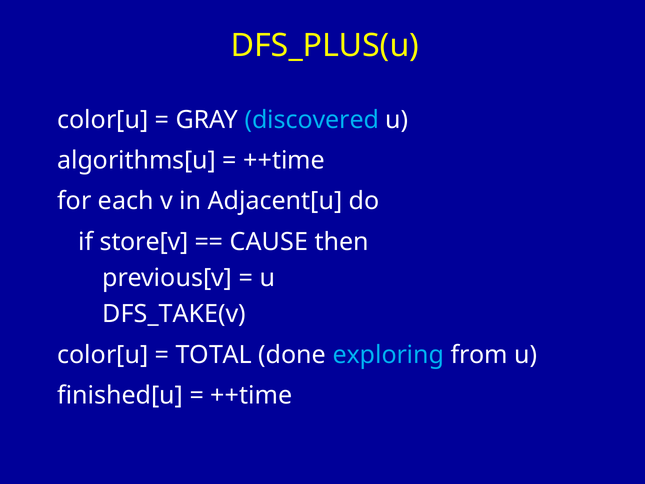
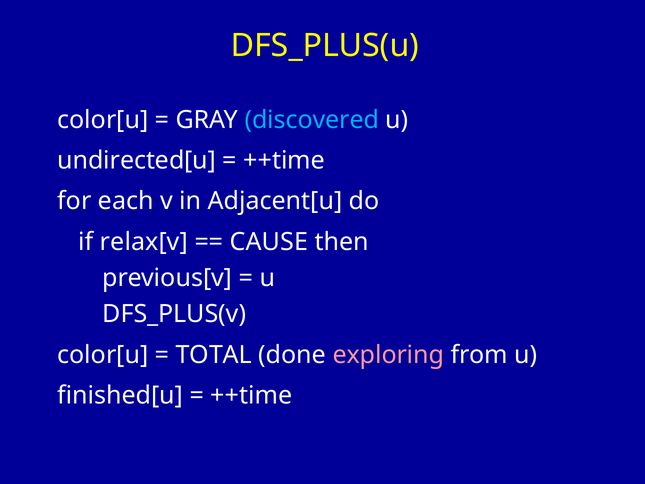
algorithms[u: algorithms[u -> undirected[u (137, 160)
store[v: store[v -> relax[v (144, 242)
DFS_TAKE(v: DFS_TAKE(v -> DFS_PLUS(v (174, 314)
exploring colour: light blue -> pink (388, 355)
